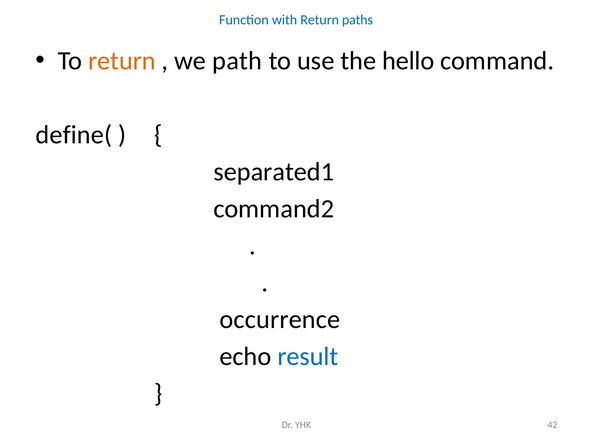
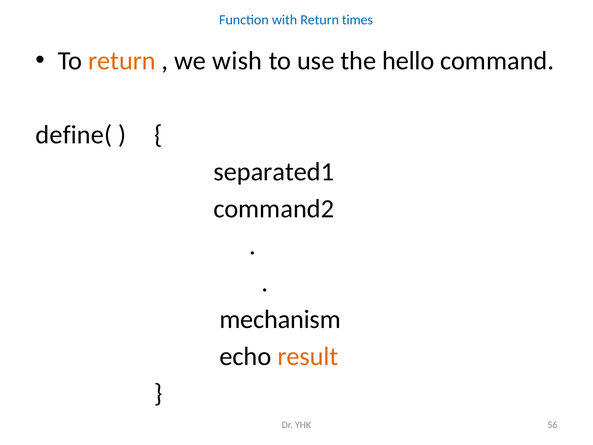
paths: paths -> times (357, 20)
path: path -> wish (237, 61)
occurrence: occurrence -> mechanism (280, 319)
result colour: blue -> orange (308, 356)
42: 42 -> 56 (552, 425)
